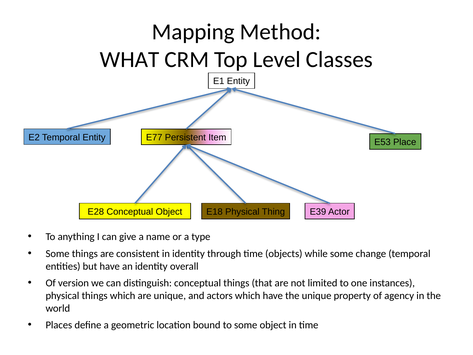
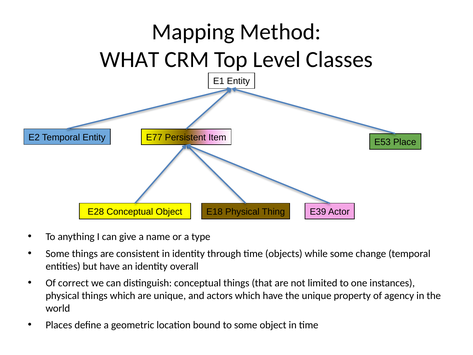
version: version -> correct (73, 283)
